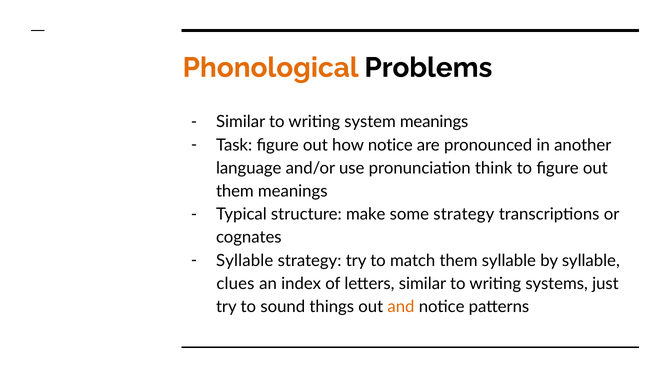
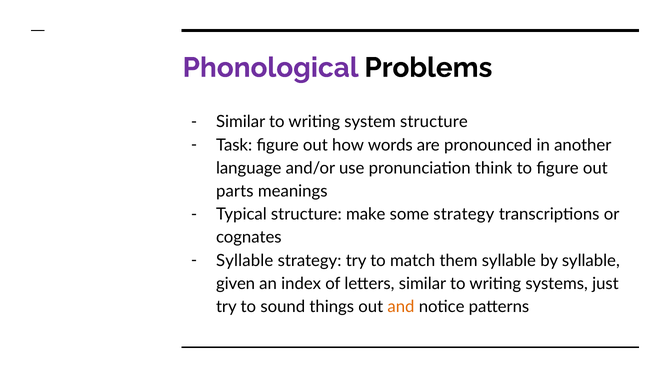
Phonological colour: orange -> purple (271, 68)
system meanings: meanings -> structure (434, 122)
how notice: notice -> words (390, 145)
them: them -> parts (235, 191)
clues: clues -> given (236, 284)
